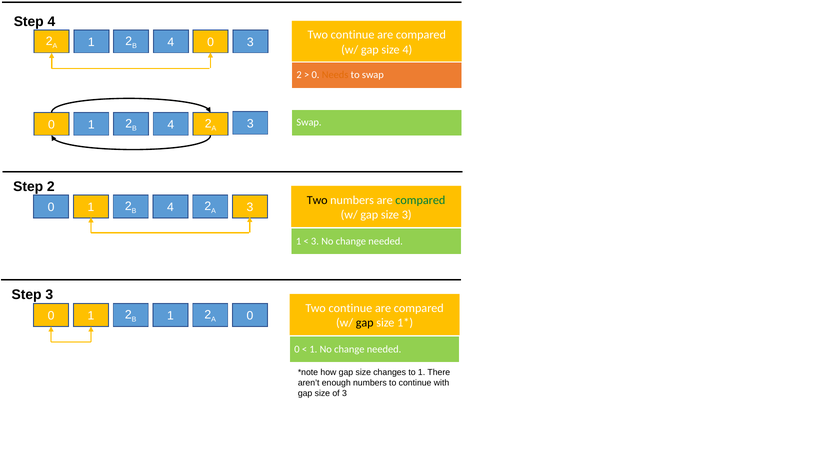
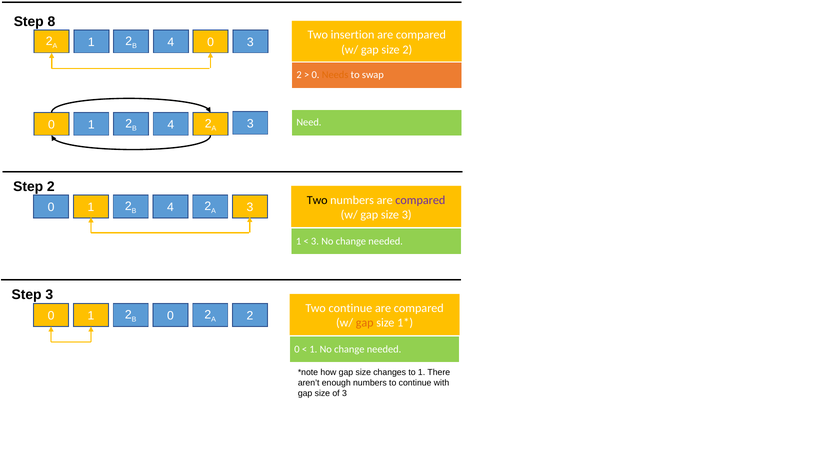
Step 4: 4 -> 8 (51, 21)
continue: continue -> insertion (353, 35)
size 4: 4 -> 2 (407, 50)
3 Swap: Swap -> Need (309, 122)
compared colour: green -> purple (420, 200)
1: 1 -> 0 (170, 316)
0 0: 0 -> 2 (250, 316)
gap colour: black -> orange (365, 322)
